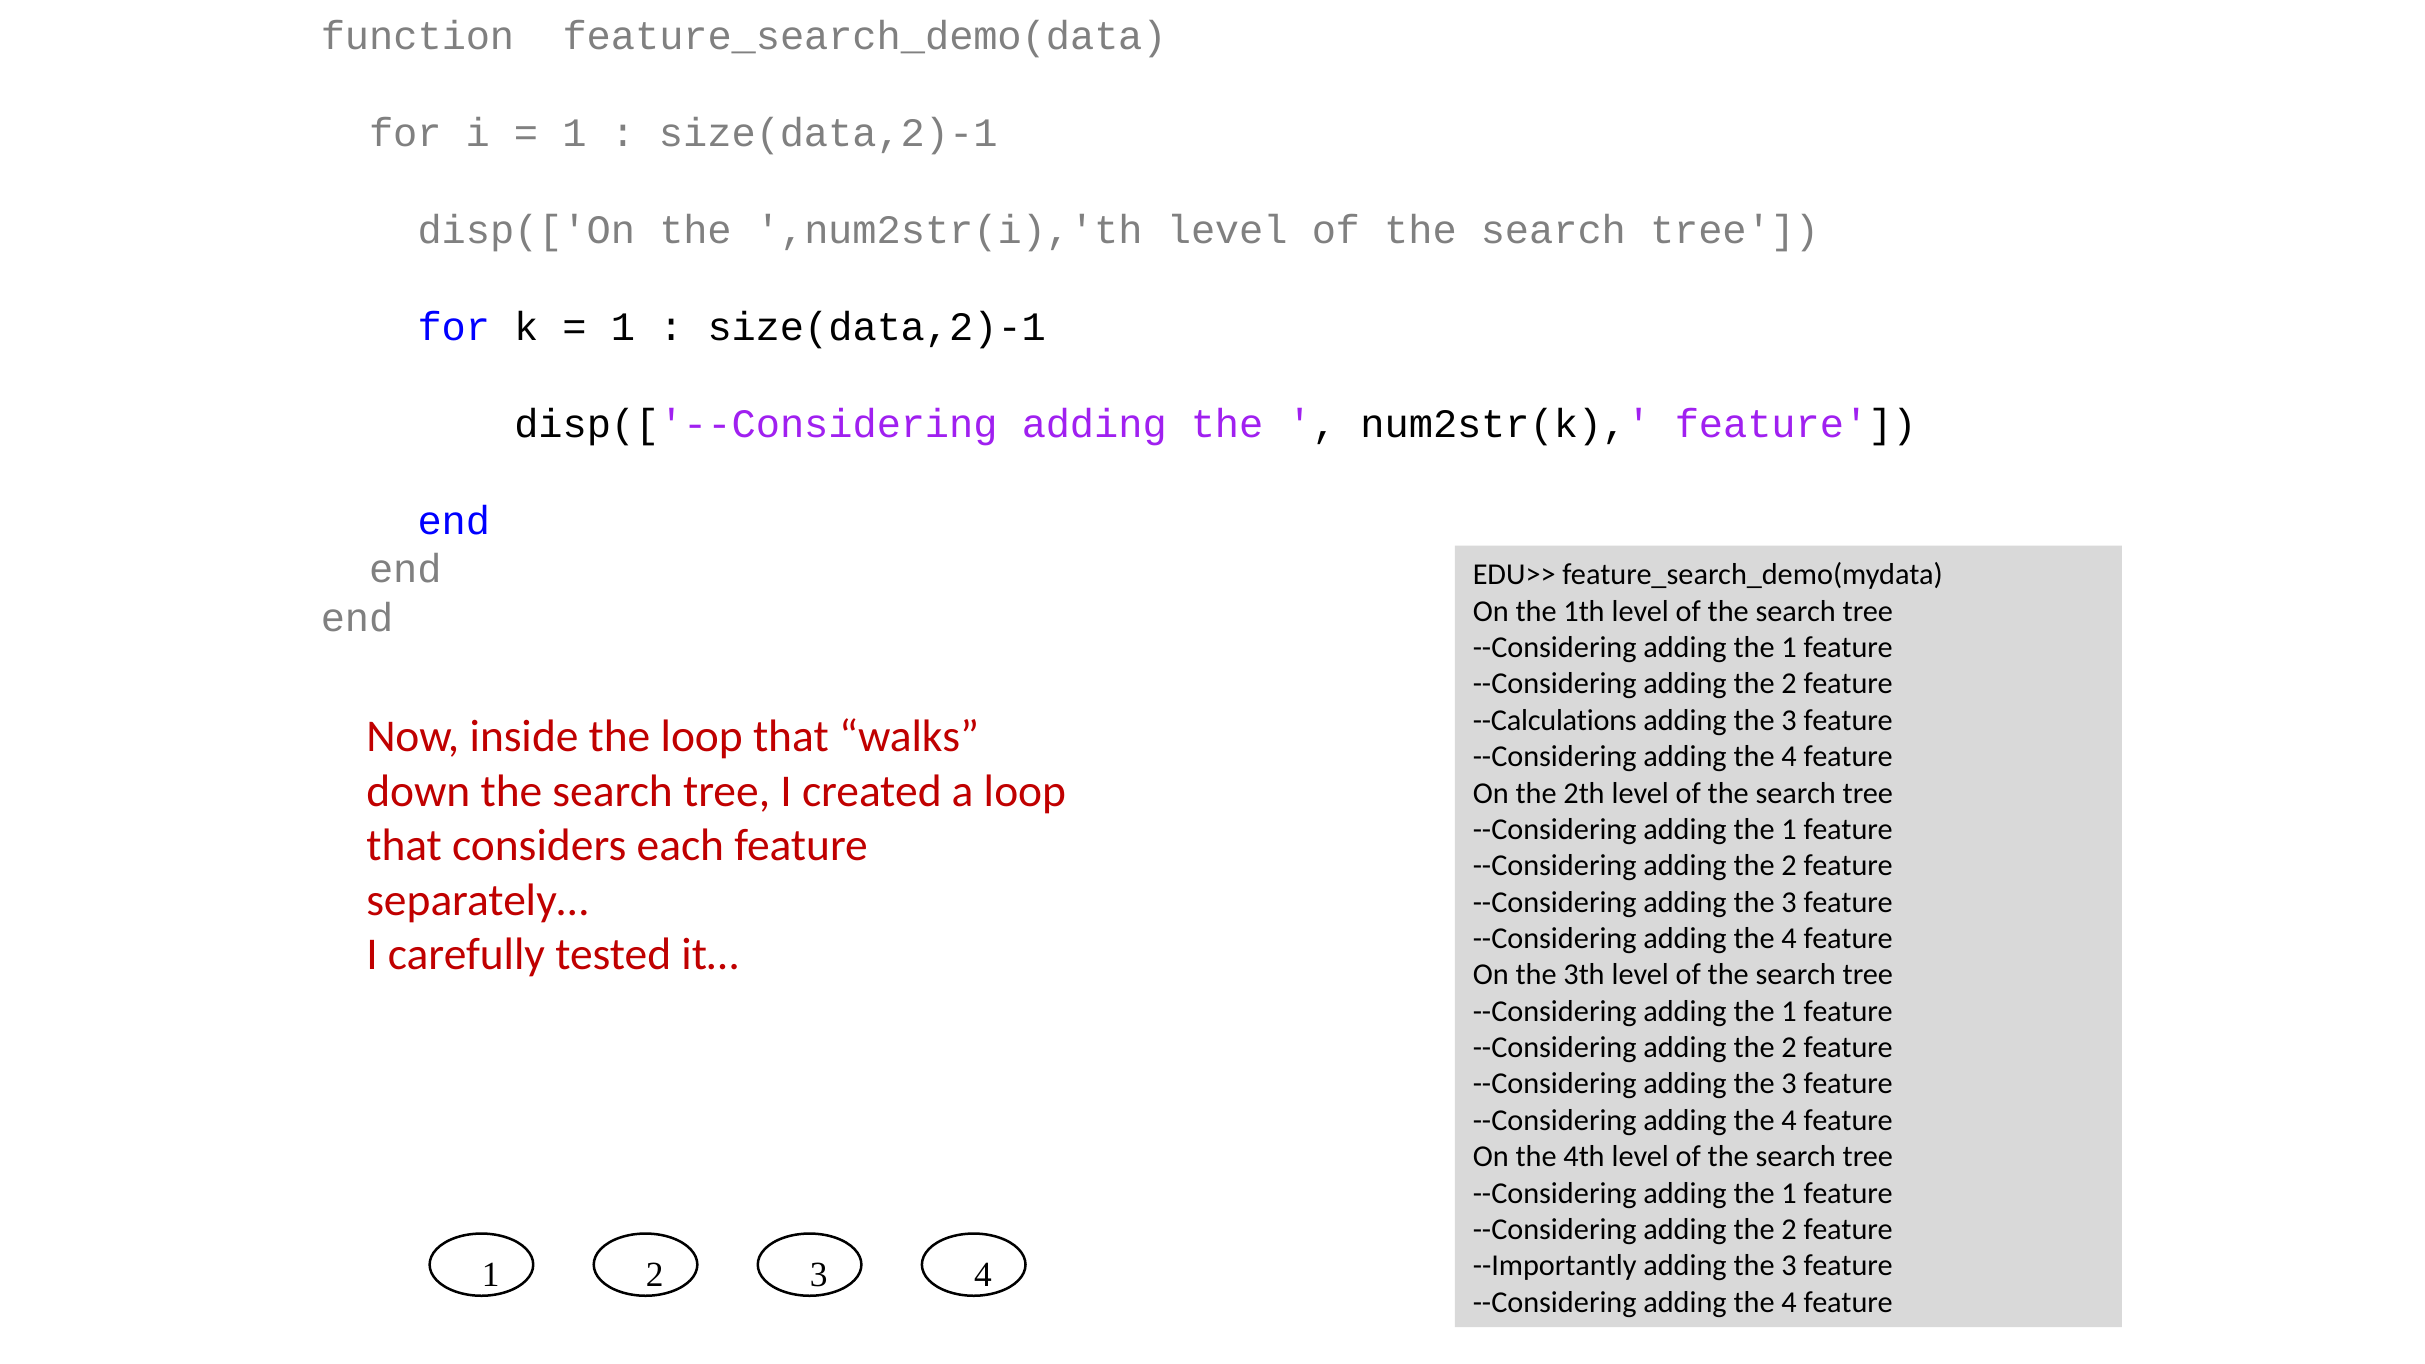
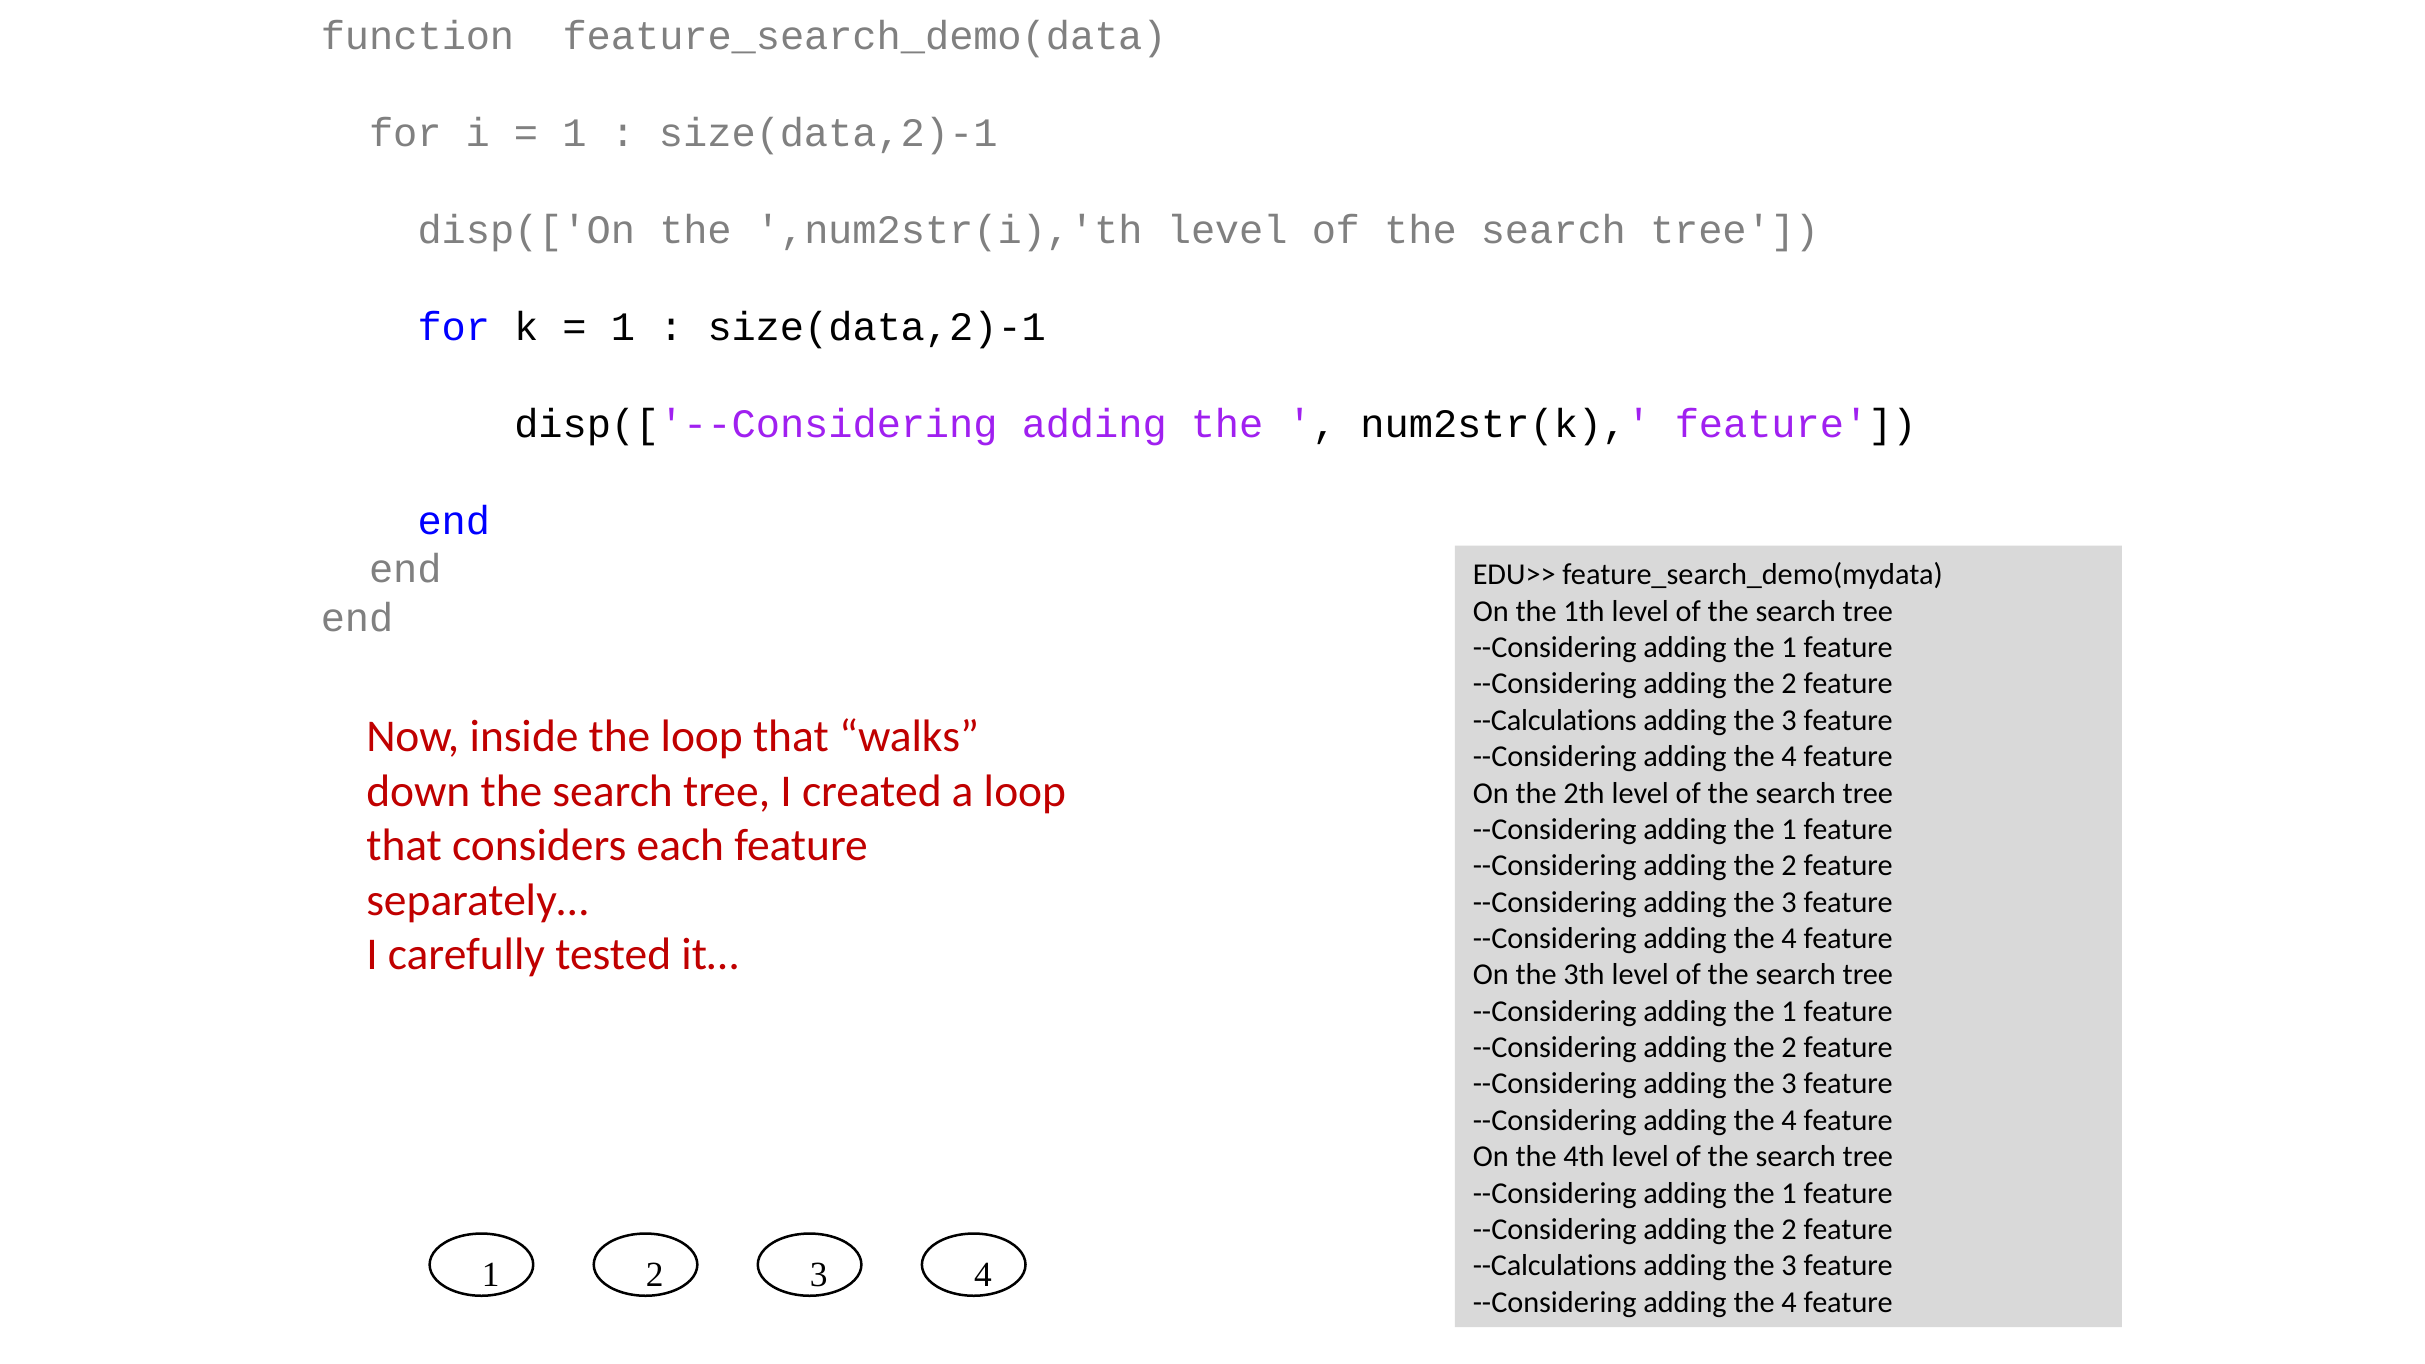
--Importantly: --Importantly -> --Calculations (1555, 1266)
